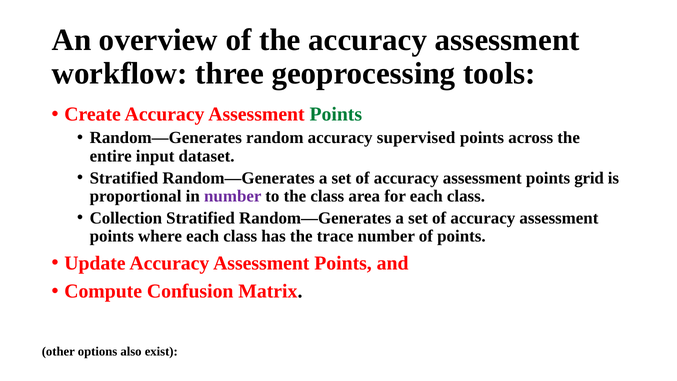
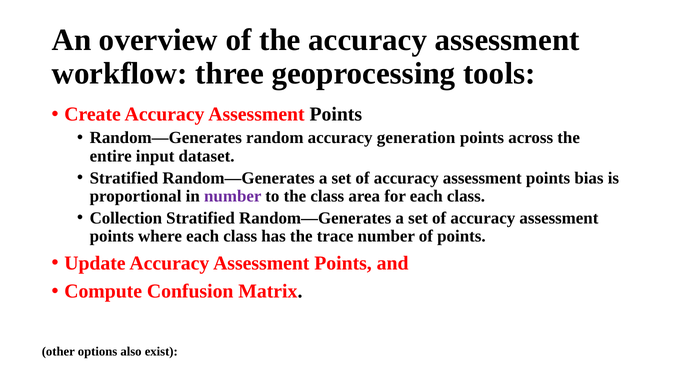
Points colour: green -> black (336, 114)
supervised: supervised -> generation (416, 138)
grid: grid -> bias (589, 178)
